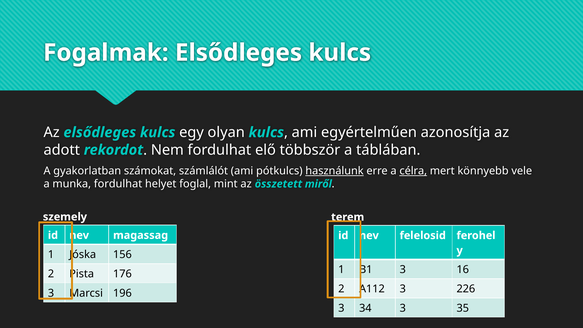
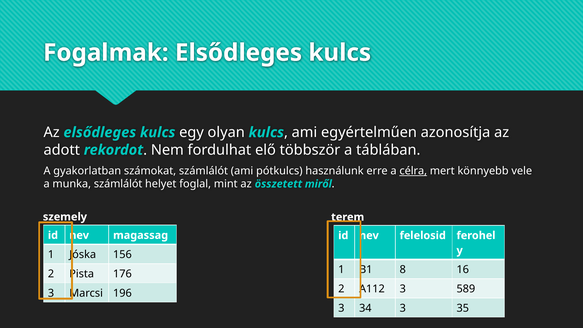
használunk underline: present -> none (335, 171)
munka fordulhat: fordulhat -> számlálót (118, 184)
3: 3 -> 8 (403, 270)
226: 226 -> 589 (466, 289)
